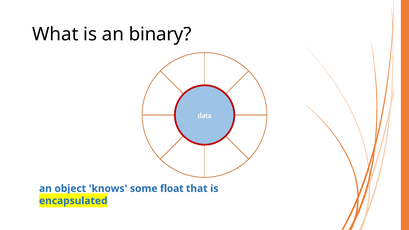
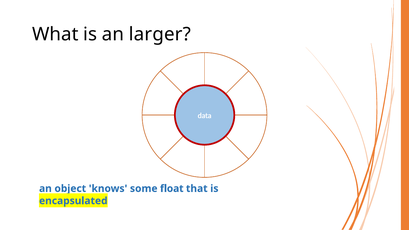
binary: binary -> larger (160, 34)
